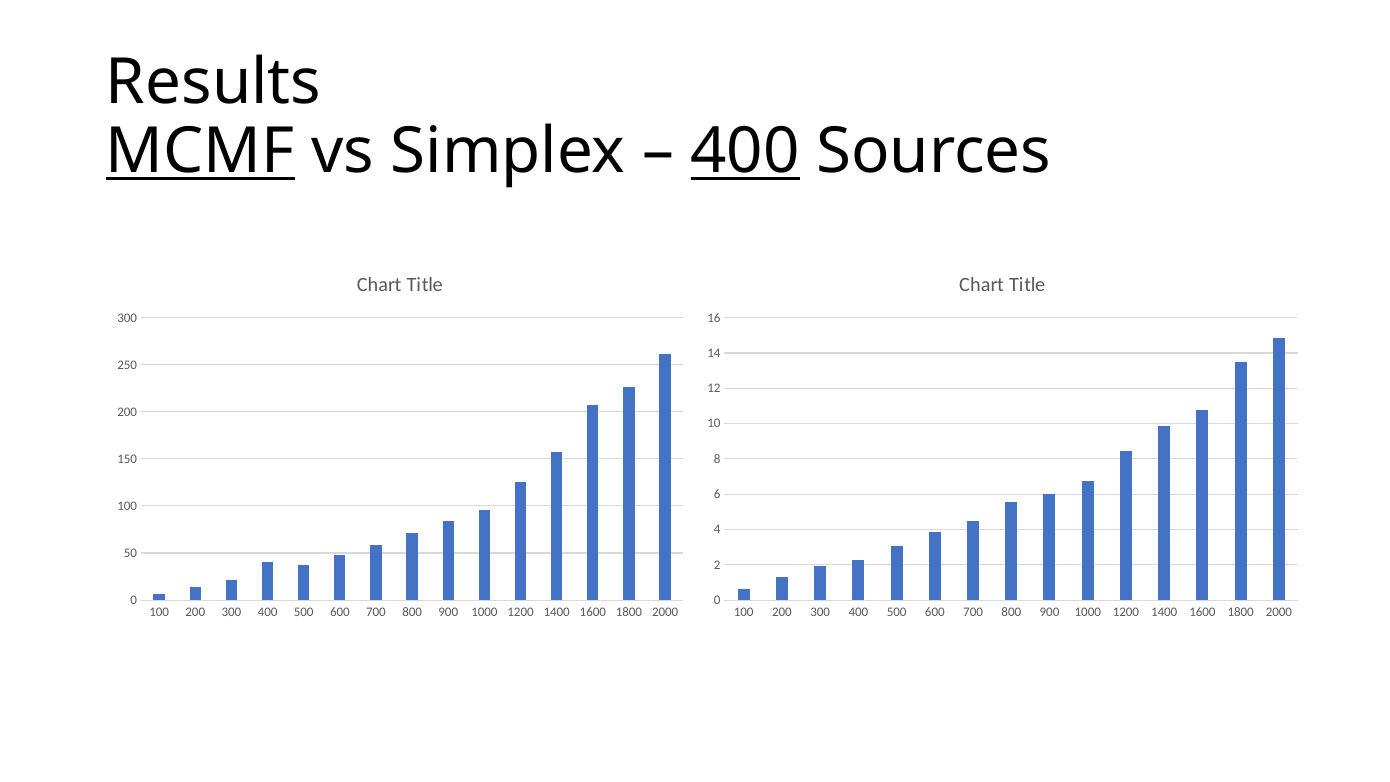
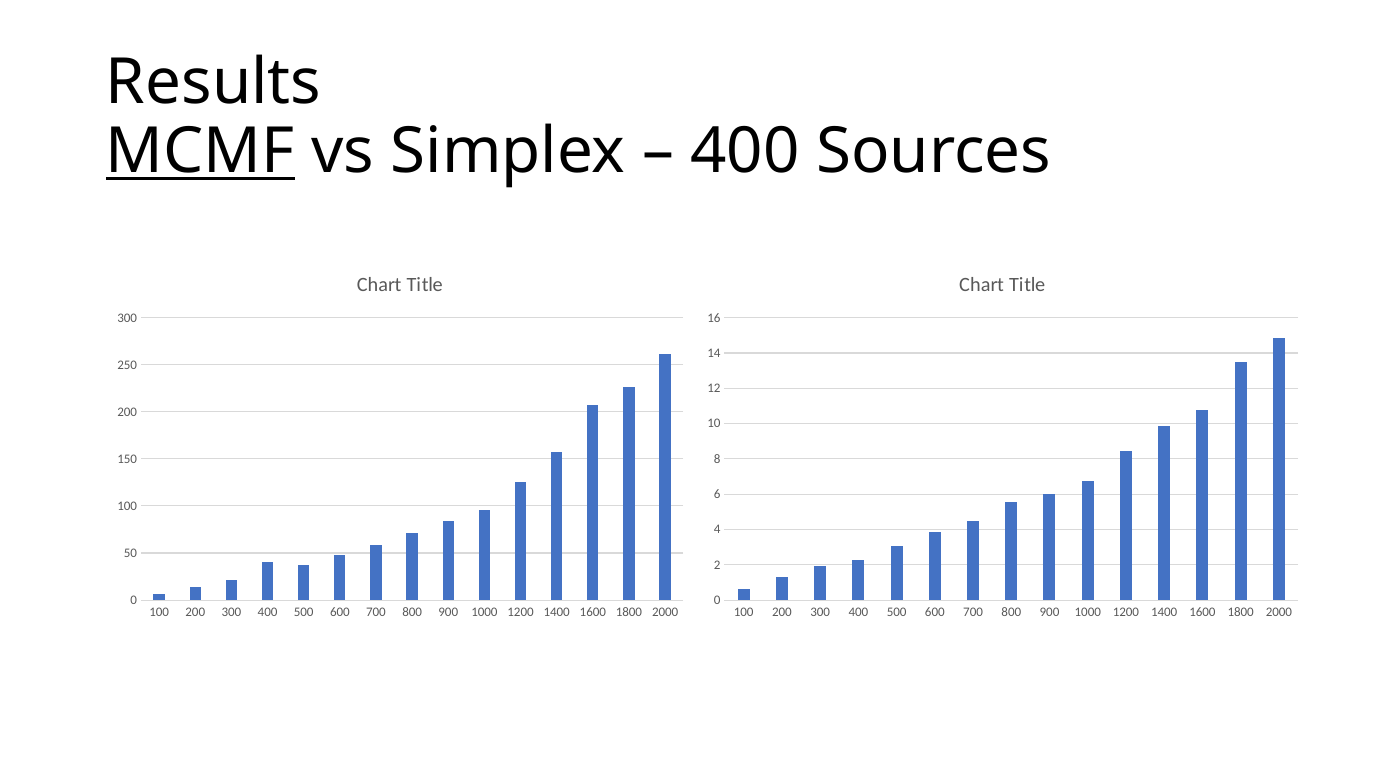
400 underline: present -> none (745, 151)
